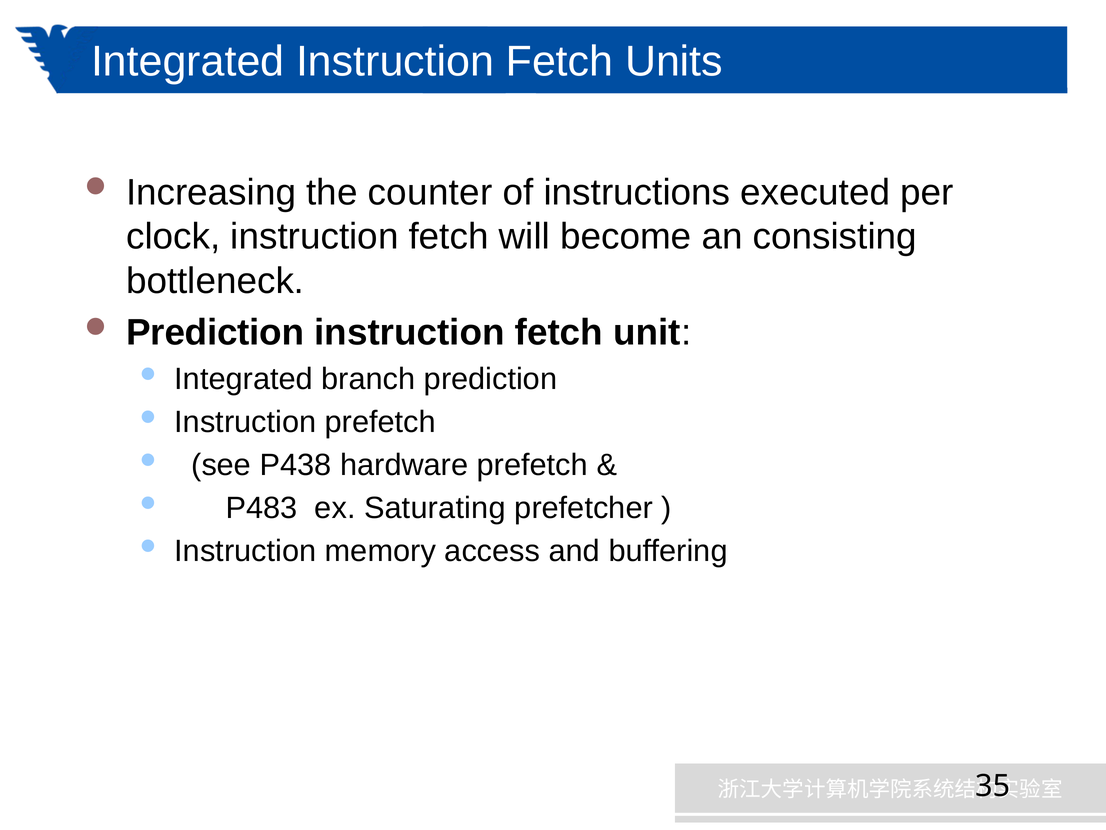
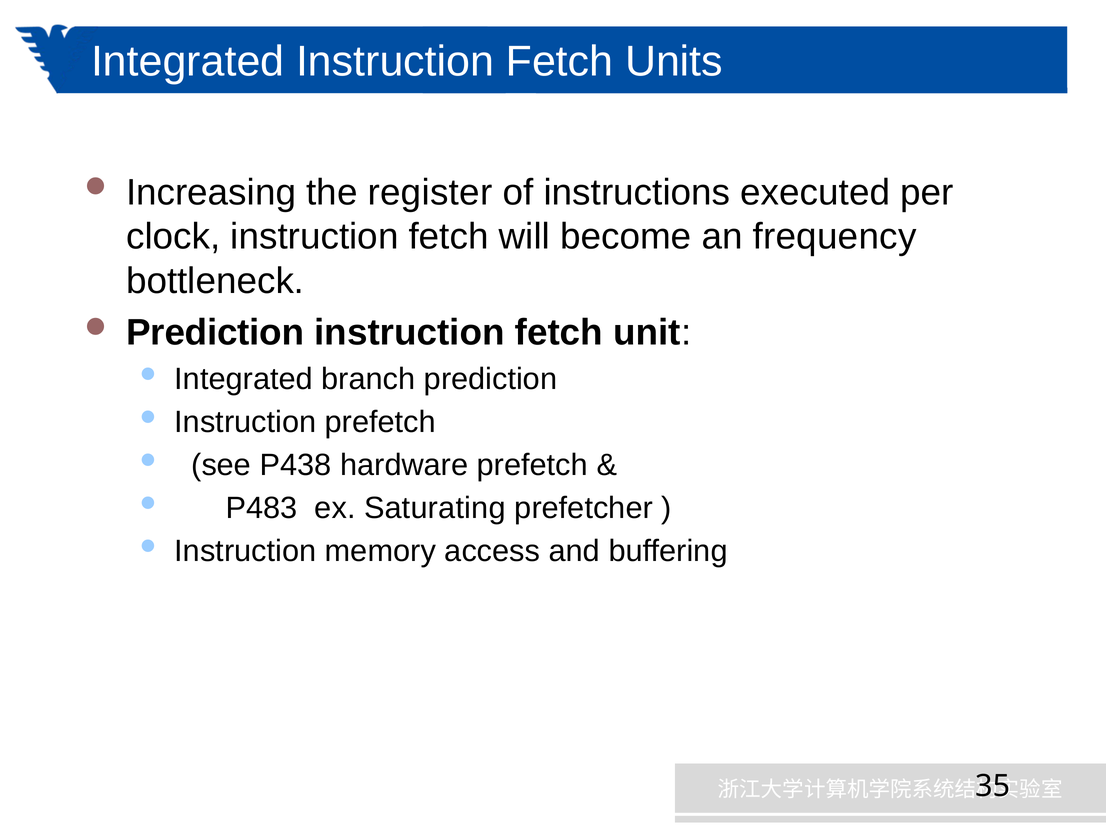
counter: counter -> register (430, 192)
consisting: consisting -> frequency (835, 237)
